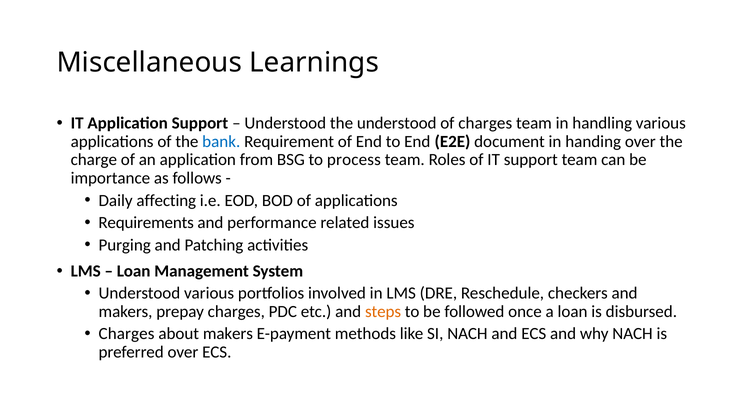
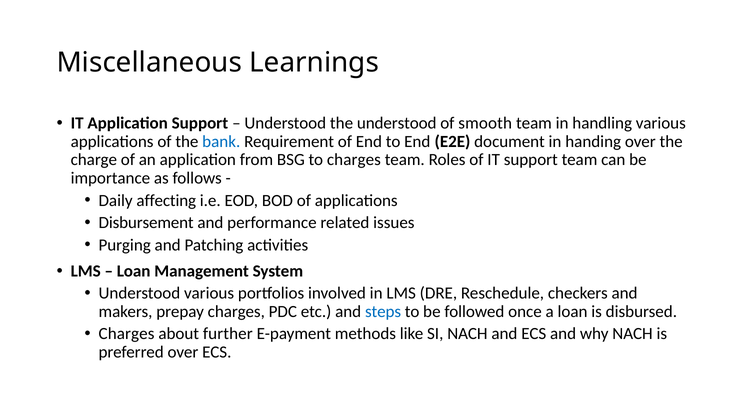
of charges: charges -> smooth (485, 123)
to process: process -> charges (354, 160)
Requirements: Requirements -> Disbursement (146, 223)
steps colour: orange -> blue (383, 312)
about makers: makers -> further (228, 334)
